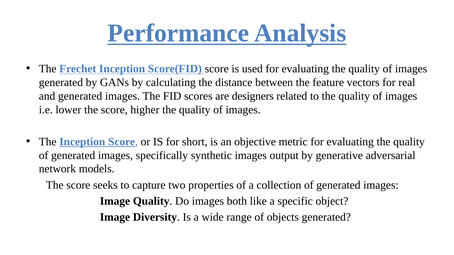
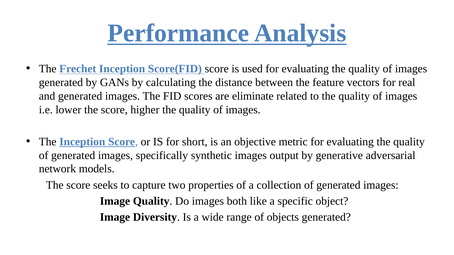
designers: designers -> eliminate (253, 96)
